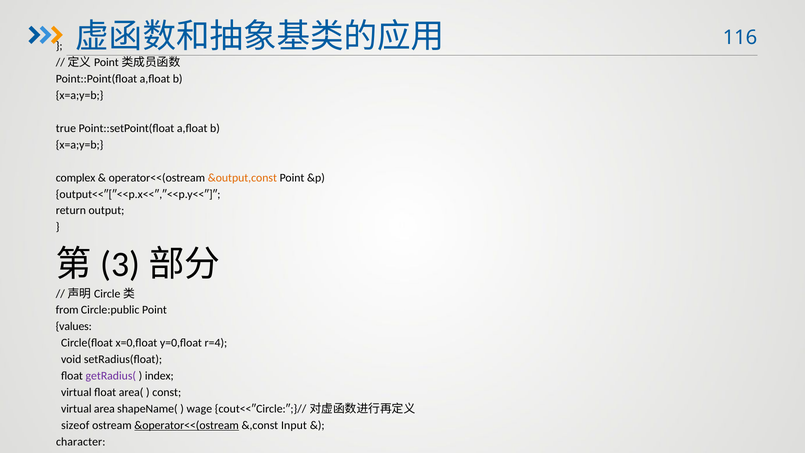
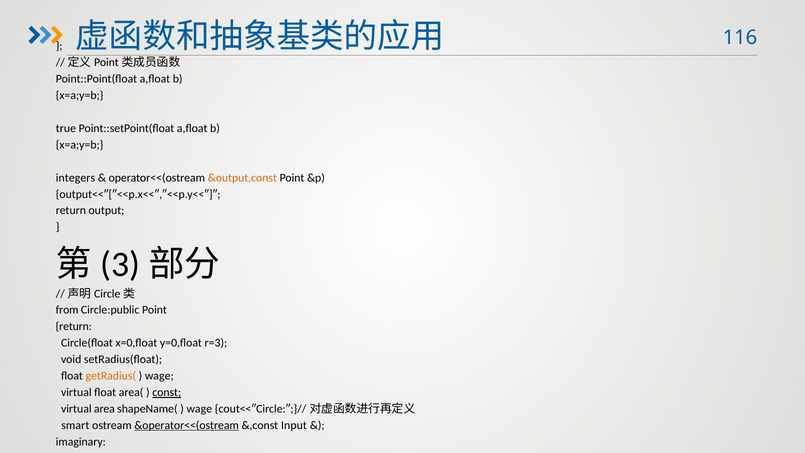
complex: complex -> integers (75, 178)
values: values -> return (74, 326)
r=4: r=4 -> r=3 (216, 343)
getRadius( colour: purple -> orange (111, 376)
index: index -> wage (159, 376)
const underline: none -> present (167, 392)
sizeof: sizeof -> smart (75, 425)
character: character -> imaginary (81, 442)
